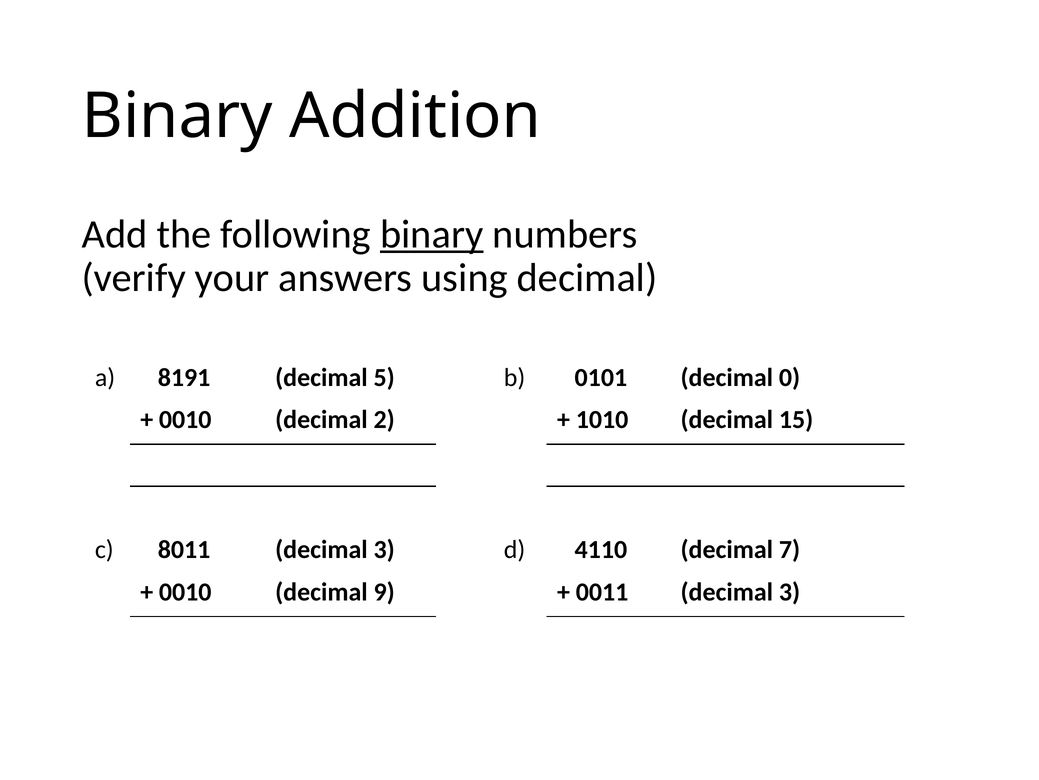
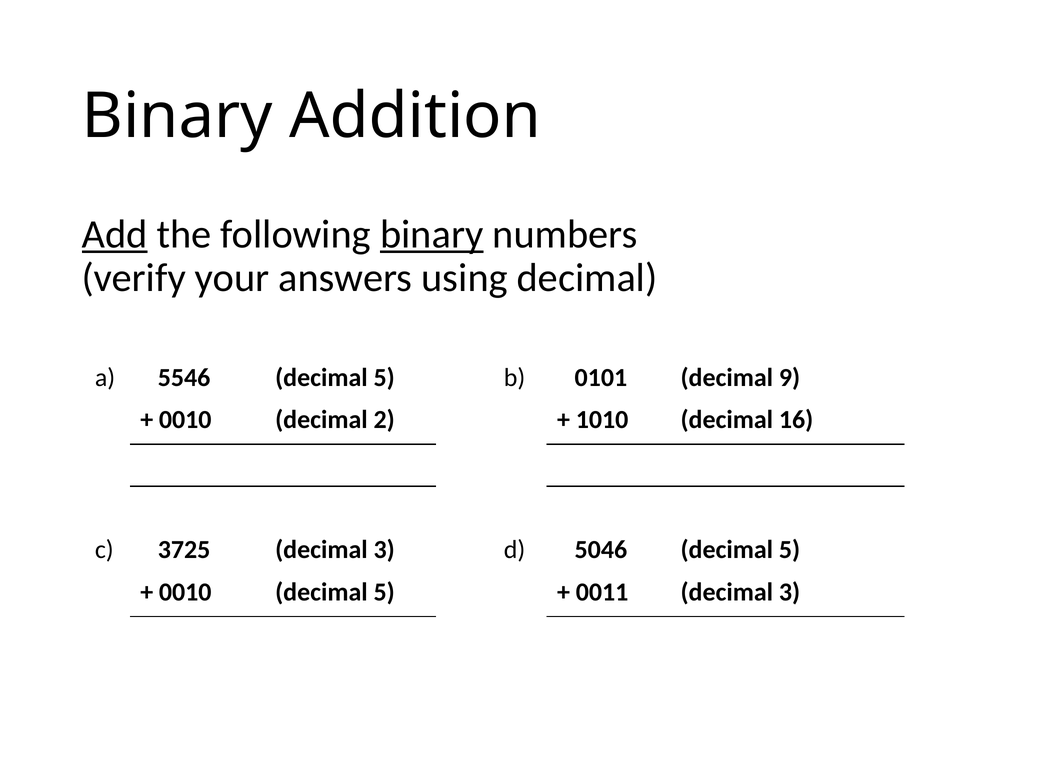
Add underline: none -> present (115, 234)
8191: 8191 -> 5546 (184, 377)
0: 0 -> 9 (790, 377)
15: 15 -> 16 (796, 419)
8011: 8011 -> 3725 (184, 549)
4110: 4110 -> 5046 (601, 549)
7: 7 -> 5 (790, 549)
0010 decimal 9: 9 -> 5 (384, 592)
